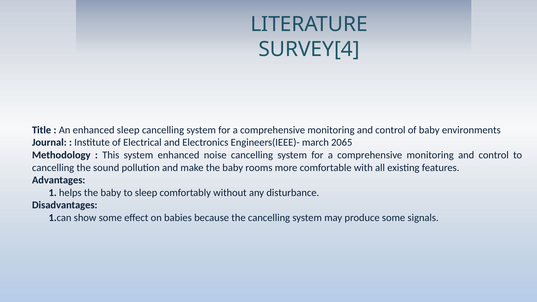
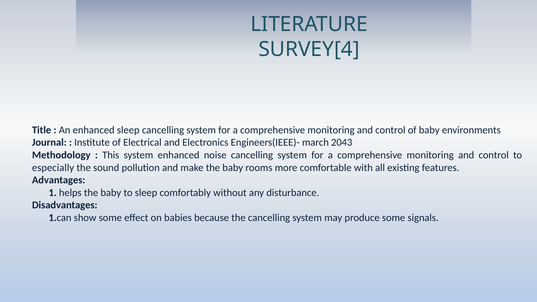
2065: 2065 -> 2043 (342, 143)
cancelling: cancelling -> especially (53, 168)
